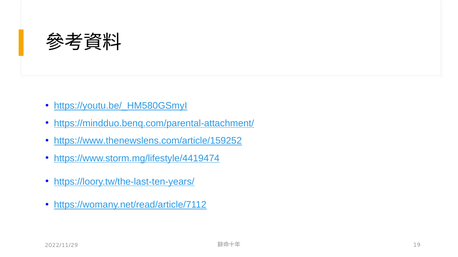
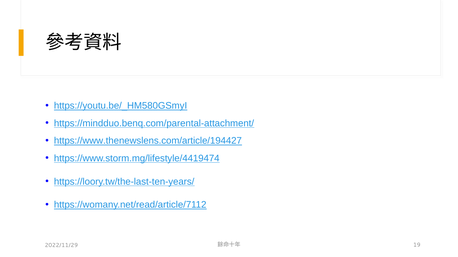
https://www.thenewslens.com/article/159252: https://www.thenewslens.com/article/159252 -> https://www.thenewslens.com/article/194427 (148, 141)
